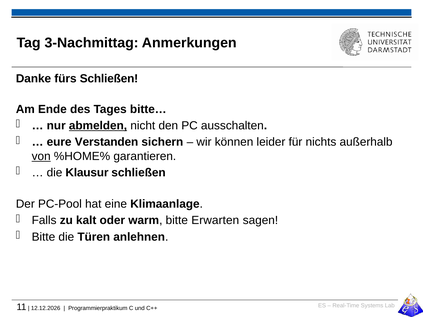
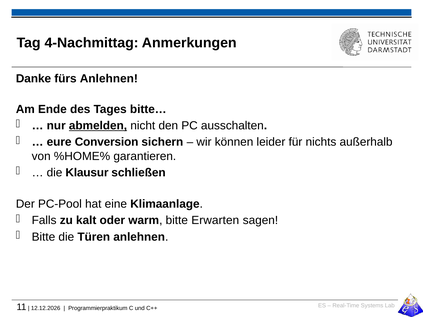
3-Nachmittag: 3-Nachmittag -> 4-Nachmittag (91, 43)
fürs Schließen: Schließen -> Anlehnen (109, 79)
Verstanden: Verstanden -> Conversion (107, 142)
von underline: present -> none (41, 156)
